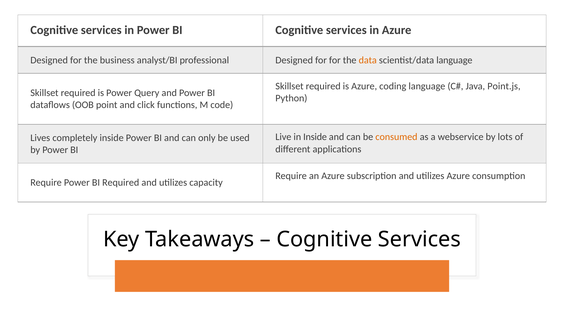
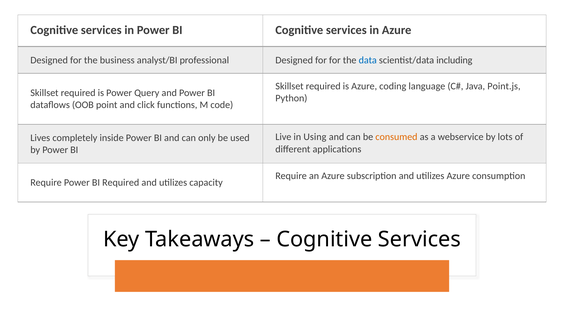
data colour: orange -> blue (368, 60)
scientist/data language: language -> including (454, 60)
in Inside: Inside -> Using (315, 137)
